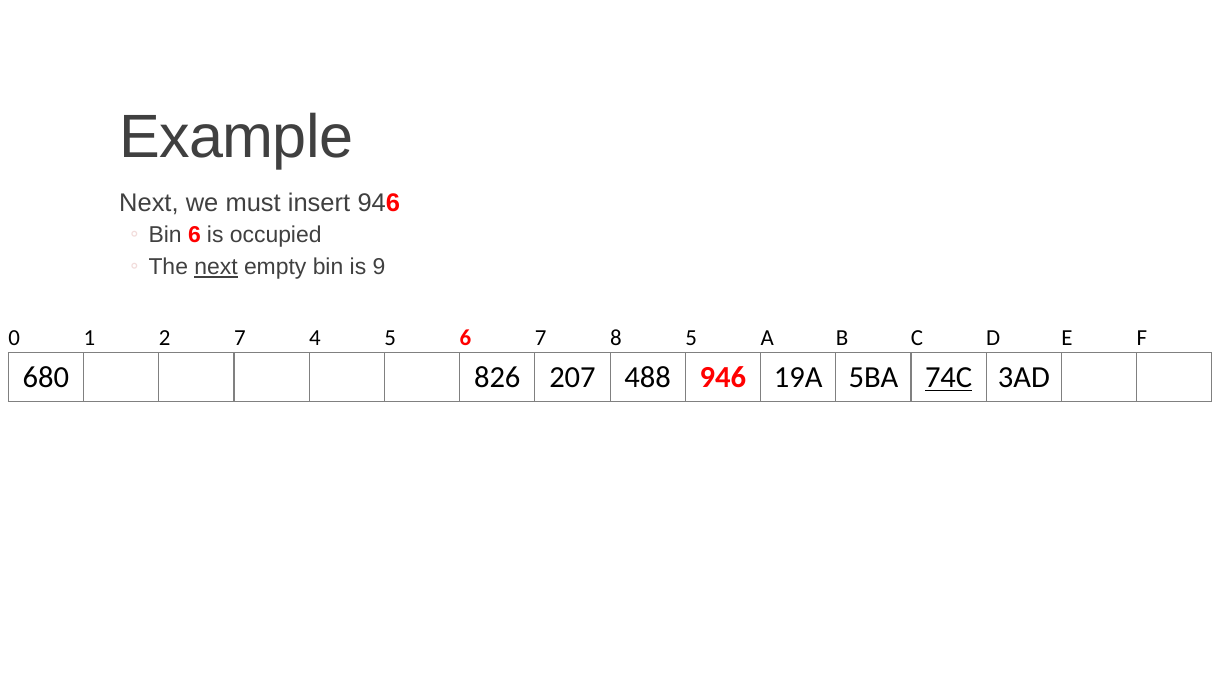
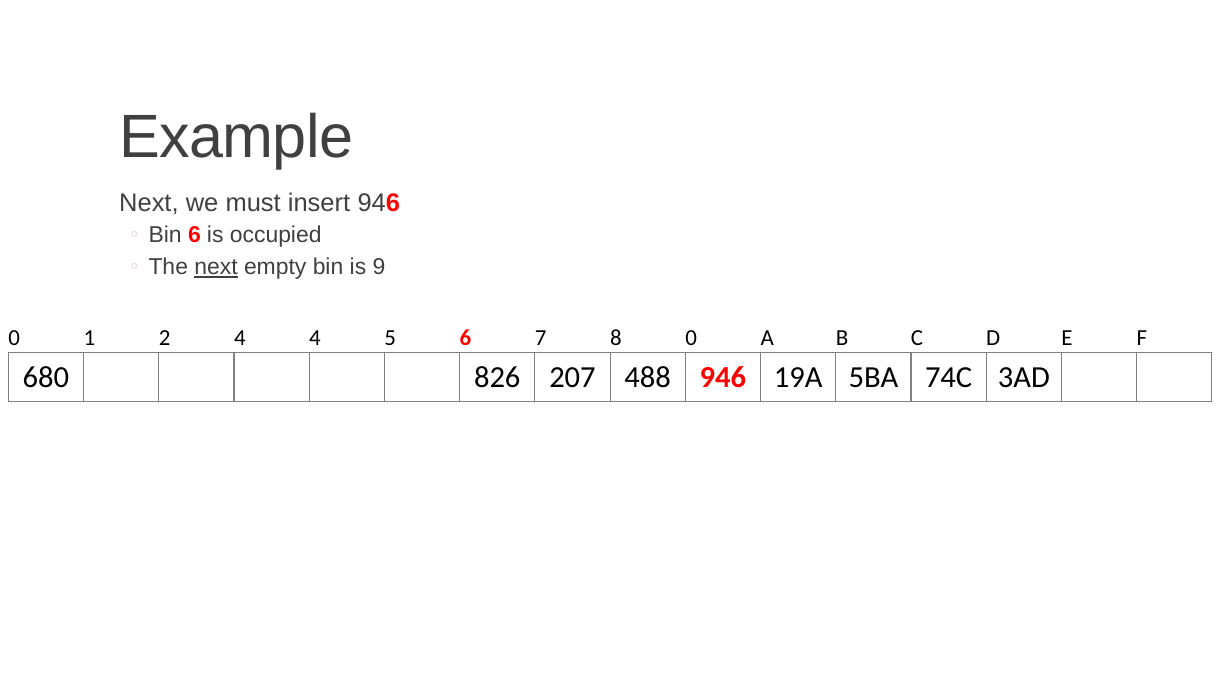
2 7: 7 -> 4 (240, 338)
8 5: 5 -> 0 (691, 338)
74C underline: present -> none (949, 377)
